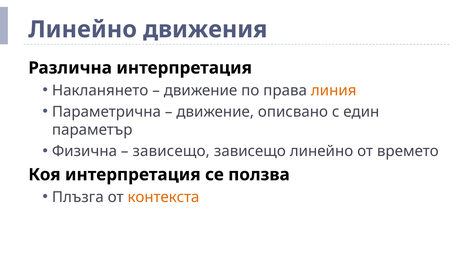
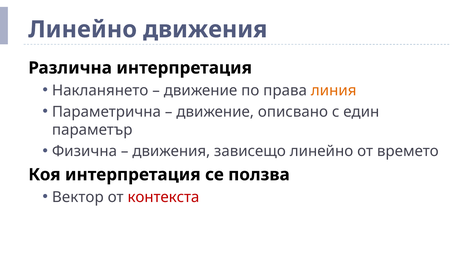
зависещо: зависещо -> движения (171, 151)
Плъзга: Плъзга -> Вектор (78, 197)
контекста colour: orange -> red (163, 197)
